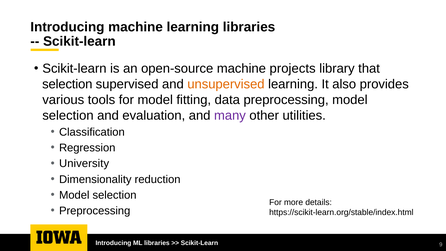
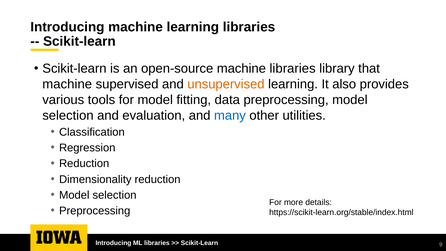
machine projects: projects -> libraries (293, 69)
selection: selection -> machine (67, 84)
many colour: purple -> blue (230, 115)
University: University -> Reduction (84, 164)
